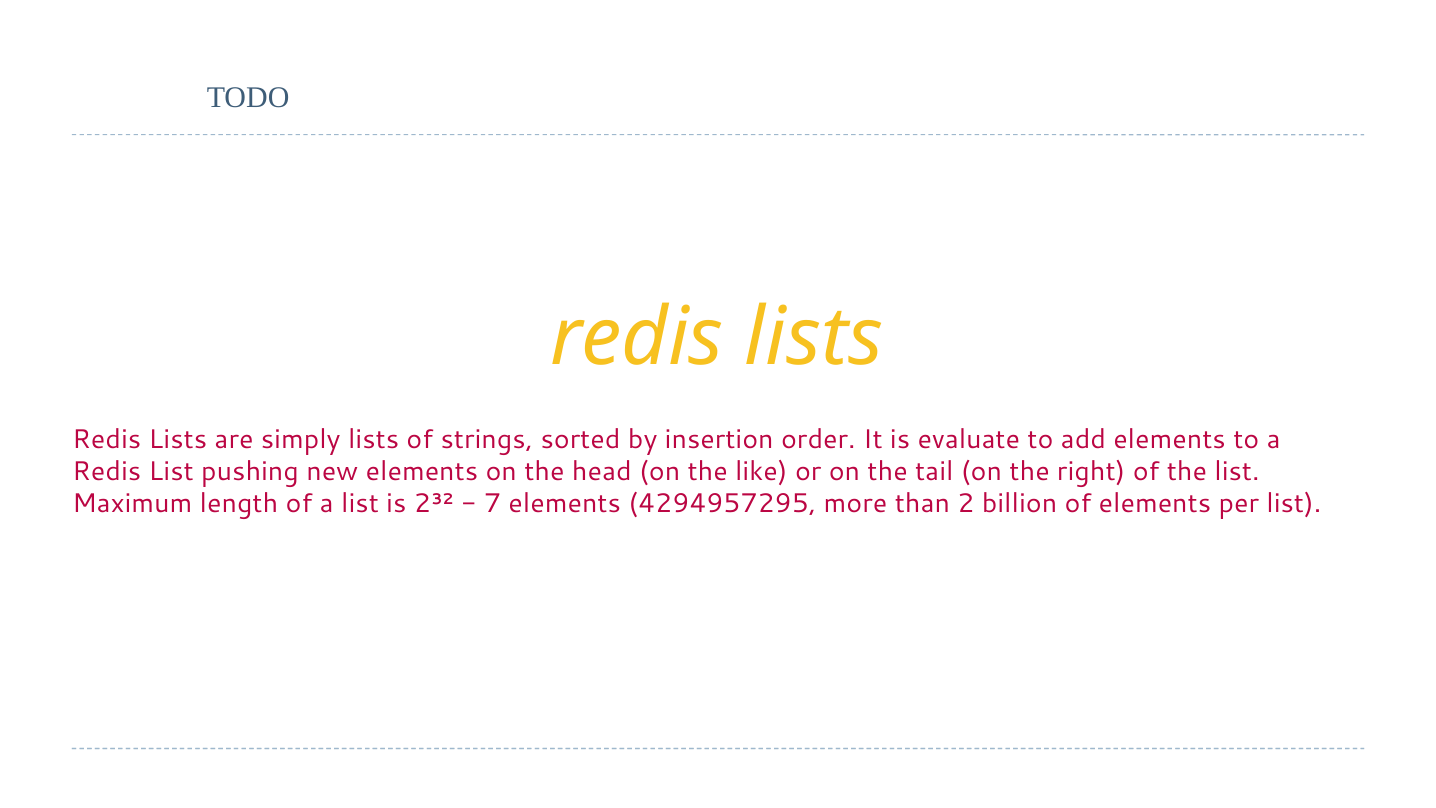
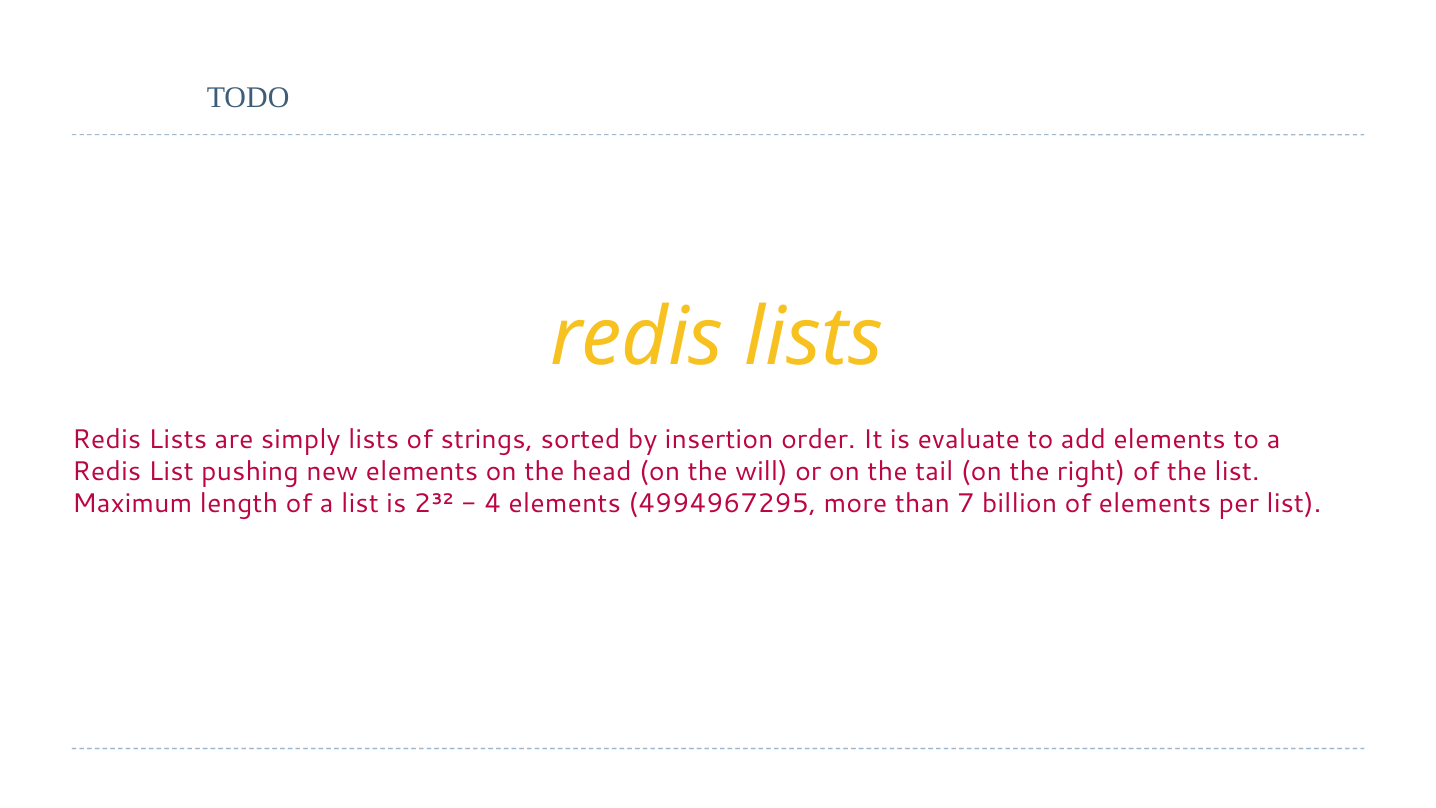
like: like -> will (761, 472)
7: 7 -> 4 (493, 504)
4294957295: 4294957295 -> 4994967295 (722, 504)
2: 2 -> 7 (966, 504)
